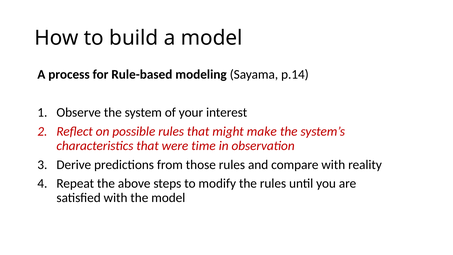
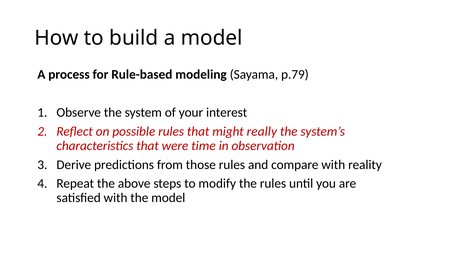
p.14: p.14 -> p.79 (295, 74)
make: make -> really (262, 131)
